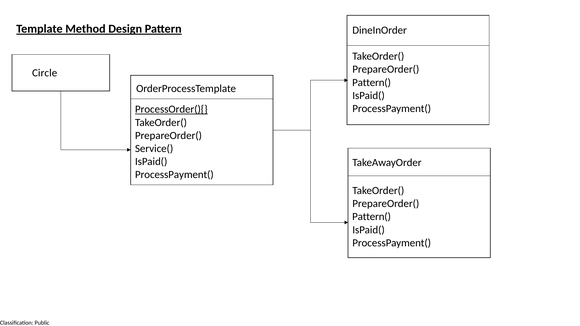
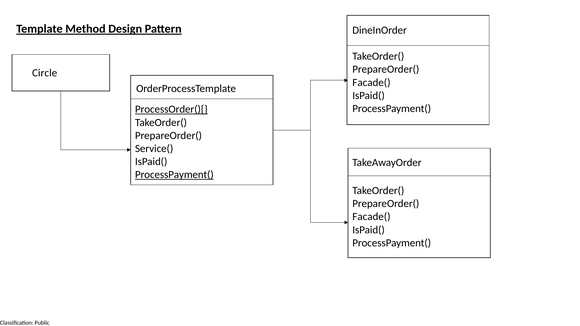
Pattern(: Pattern( -> Facade( (371, 82)
ProcessPayment( underline: none -> present (174, 175)
Pattern(: Pattern( -> Facade( (371, 217)
